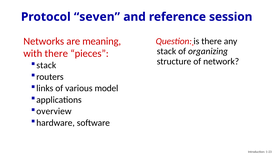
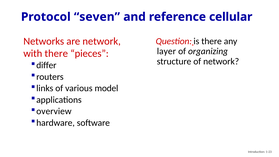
session: session -> cellular (231, 17)
are meaning: meaning -> network (102, 41)
stack: stack -> layer (166, 51)
stack: stack -> differ (46, 65)
